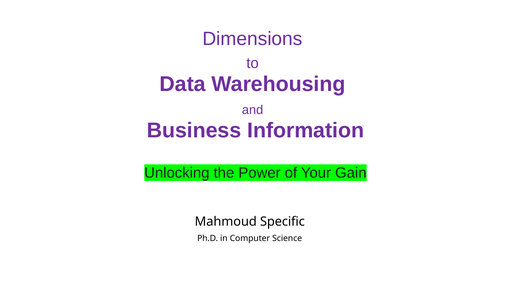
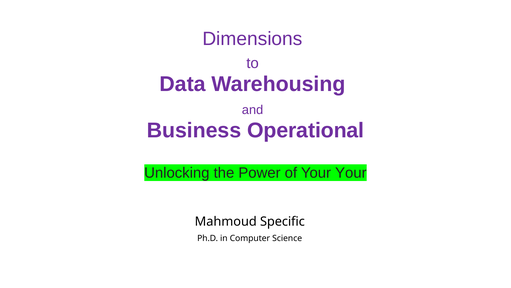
Information: Information -> Operational (306, 130)
Your Gain: Gain -> Your (351, 173)
